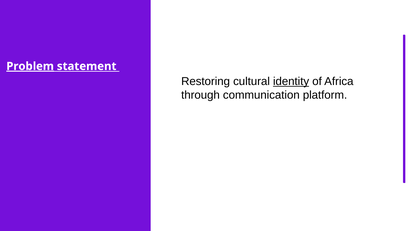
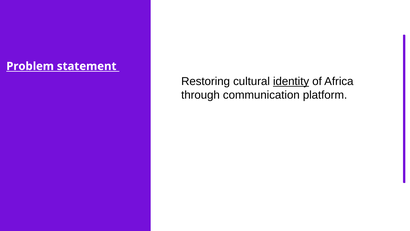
Problem underline: present -> none (30, 66)
